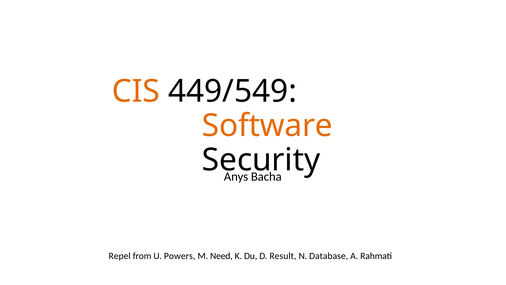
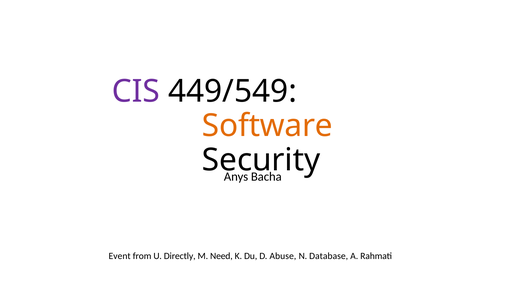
CIS colour: orange -> purple (136, 91)
Repel: Repel -> Event (120, 256)
Powers: Powers -> Directly (180, 256)
Result: Result -> Abuse (283, 256)
